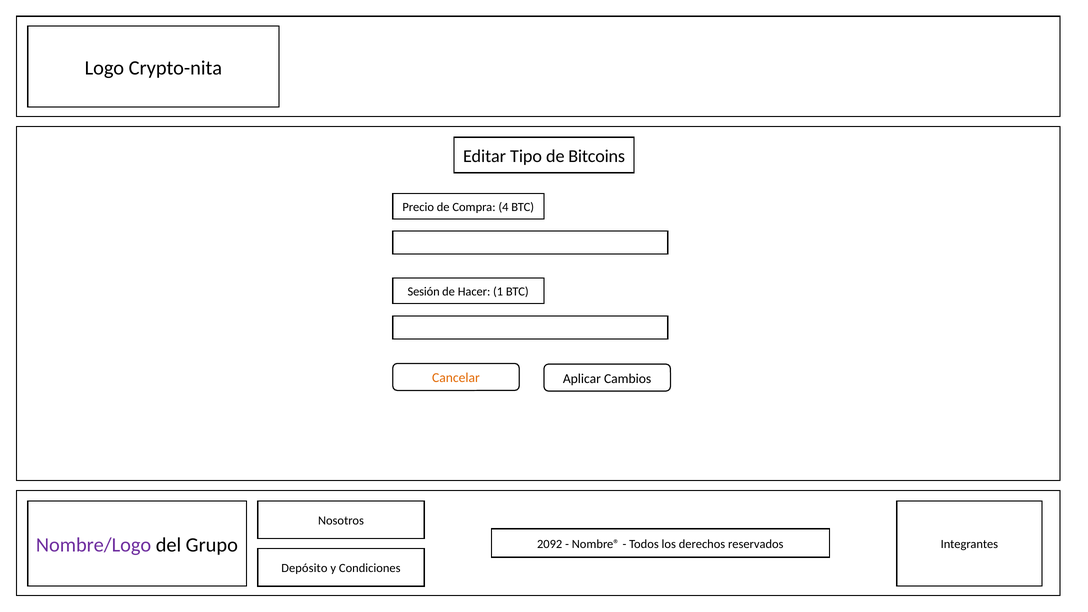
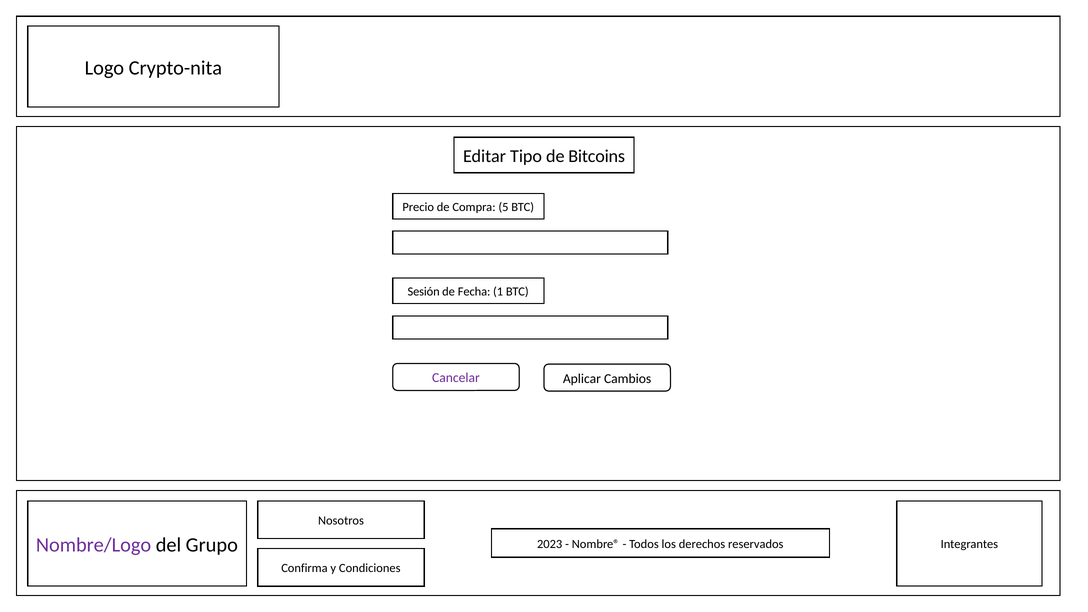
4: 4 -> 5 (503, 207)
Hacer: Hacer -> Fecha (474, 292)
Cancelar colour: orange -> purple (456, 378)
2092: 2092 -> 2023 (550, 544)
Depósito: Depósito -> Confirma (304, 568)
